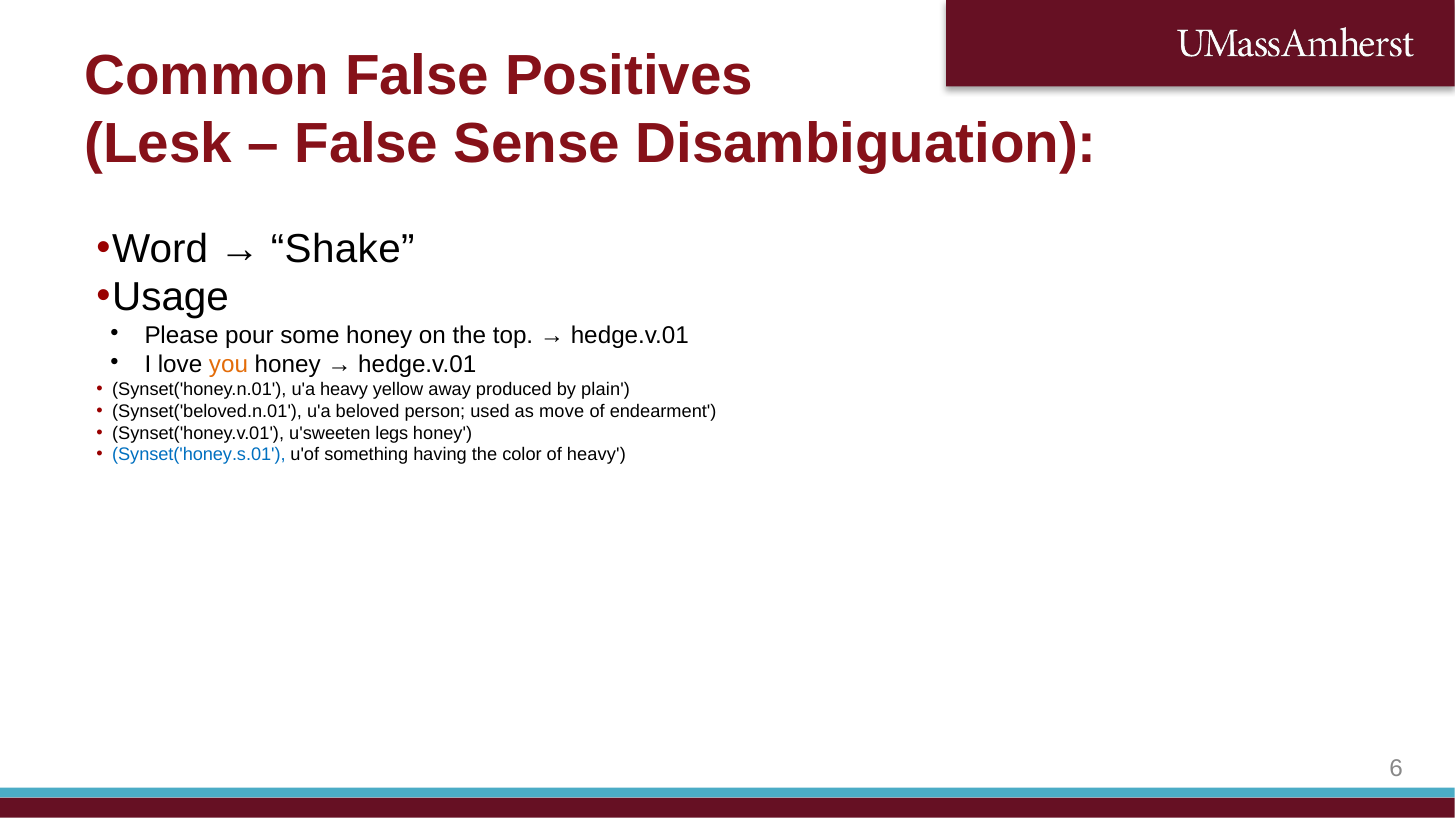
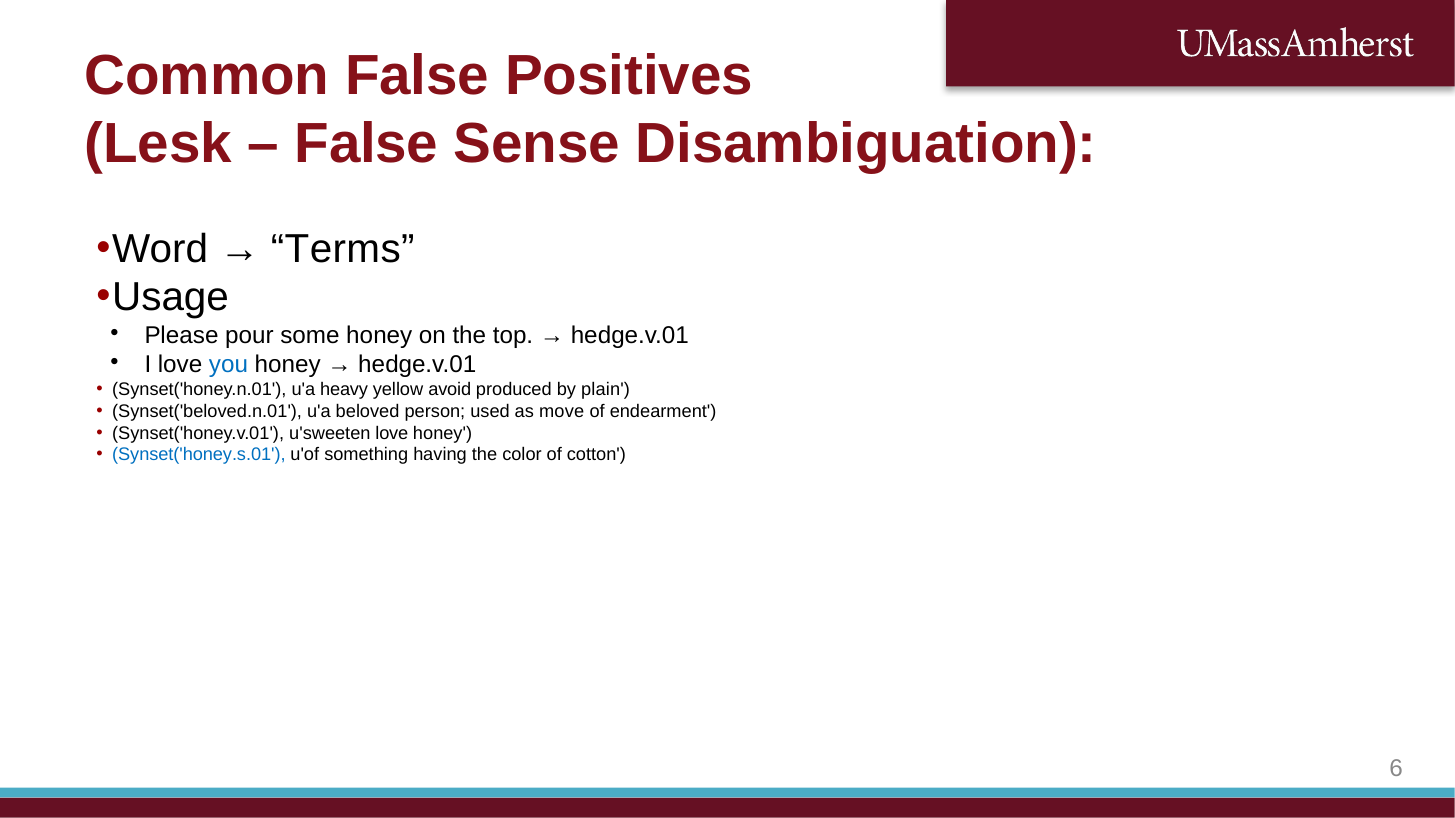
Shake: Shake -> Terms (343, 249)
you colour: orange -> blue (228, 364)
away: away -> avoid (450, 389)
u'sweeten legs: legs -> love (392, 433)
of heavy: heavy -> cotton (596, 455)
